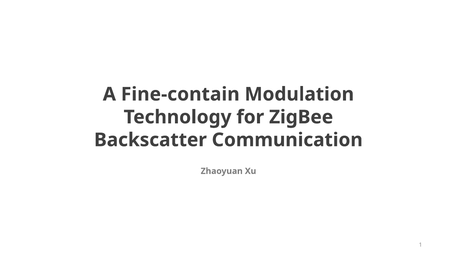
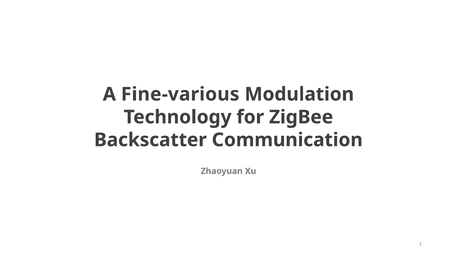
Fine-contain: Fine-contain -> Fine-various (180, 94)
